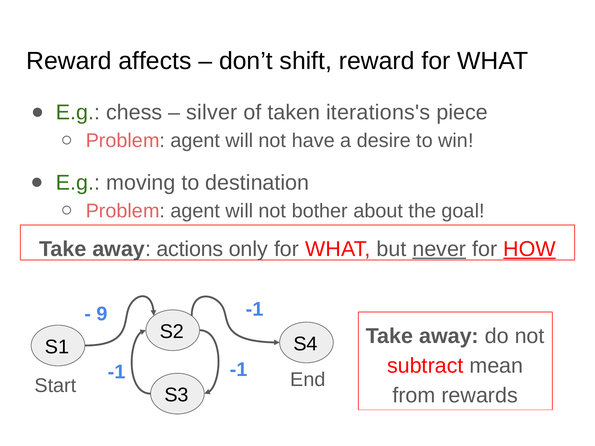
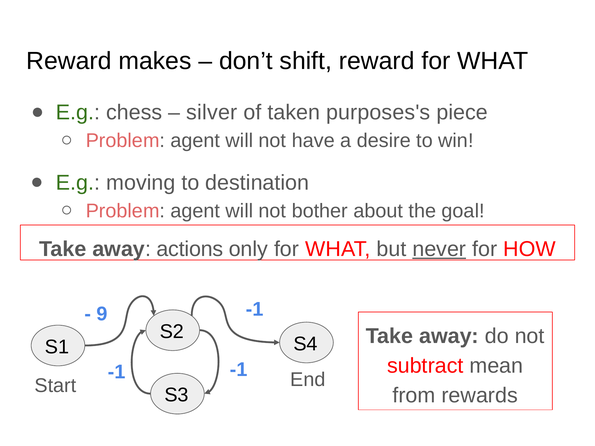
affects: affects -> makes (155, 61)
iterations's: iterations's -> purposes's (378, 112)
HOW underline: present -> none (530, 249)
